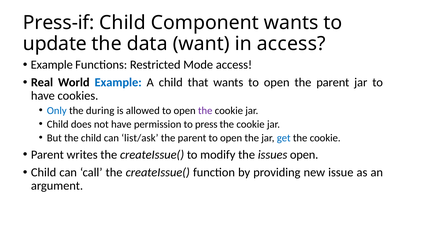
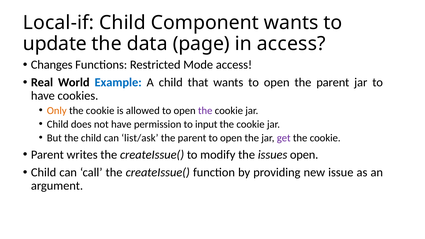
Press-if: Press-if -> Local-if (59, 23)
want: want -> page (201, 44)
Example: Example -> Changes (52, 65)
Only colour: blue -> orange (57, 111)
during: during -> cookie (100, 111)
press: press -> input (206, 124)
get colour: blue -> purple (284, 138)
